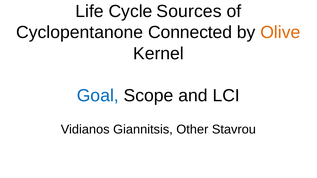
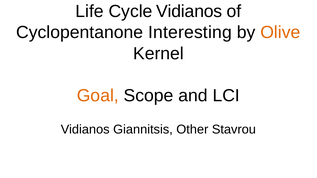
Cycle Sources: Sources -> Vidianos (189, 11)
Connected: Connected -> Interesting (190, 33)
Goal colour: blue -> orange (98, 96)
